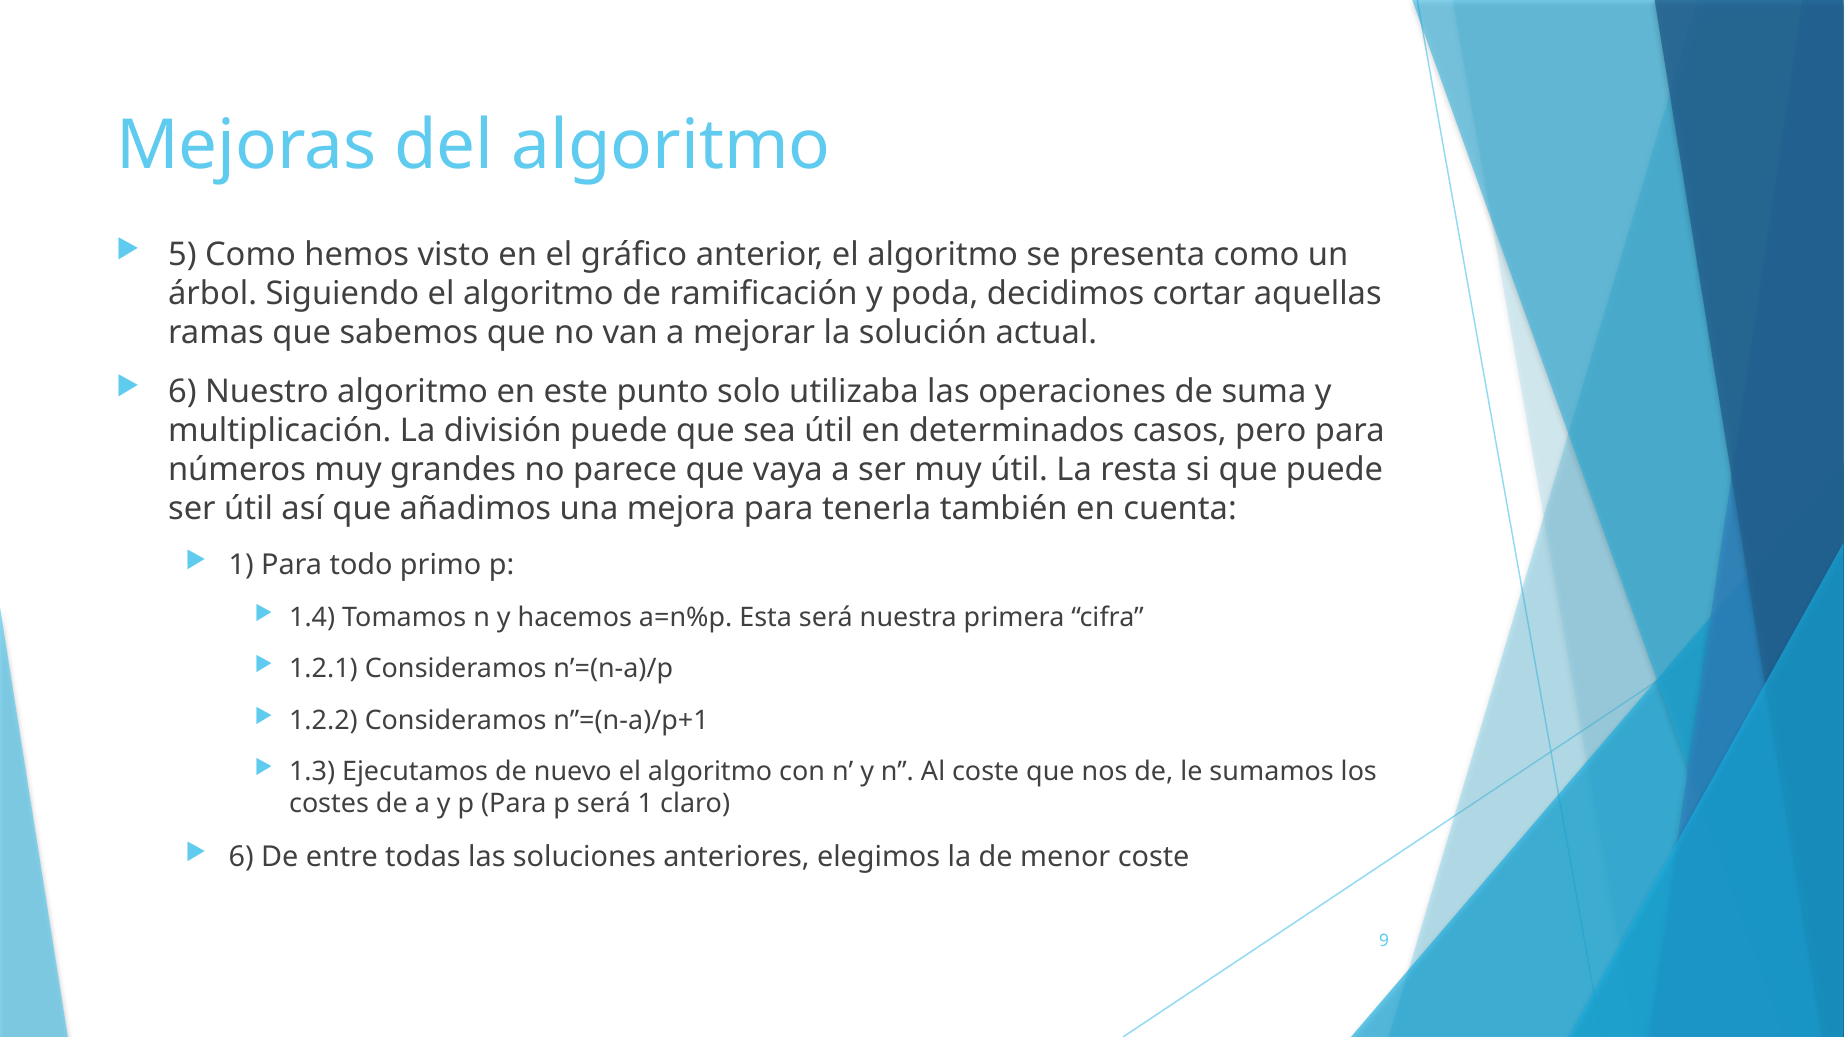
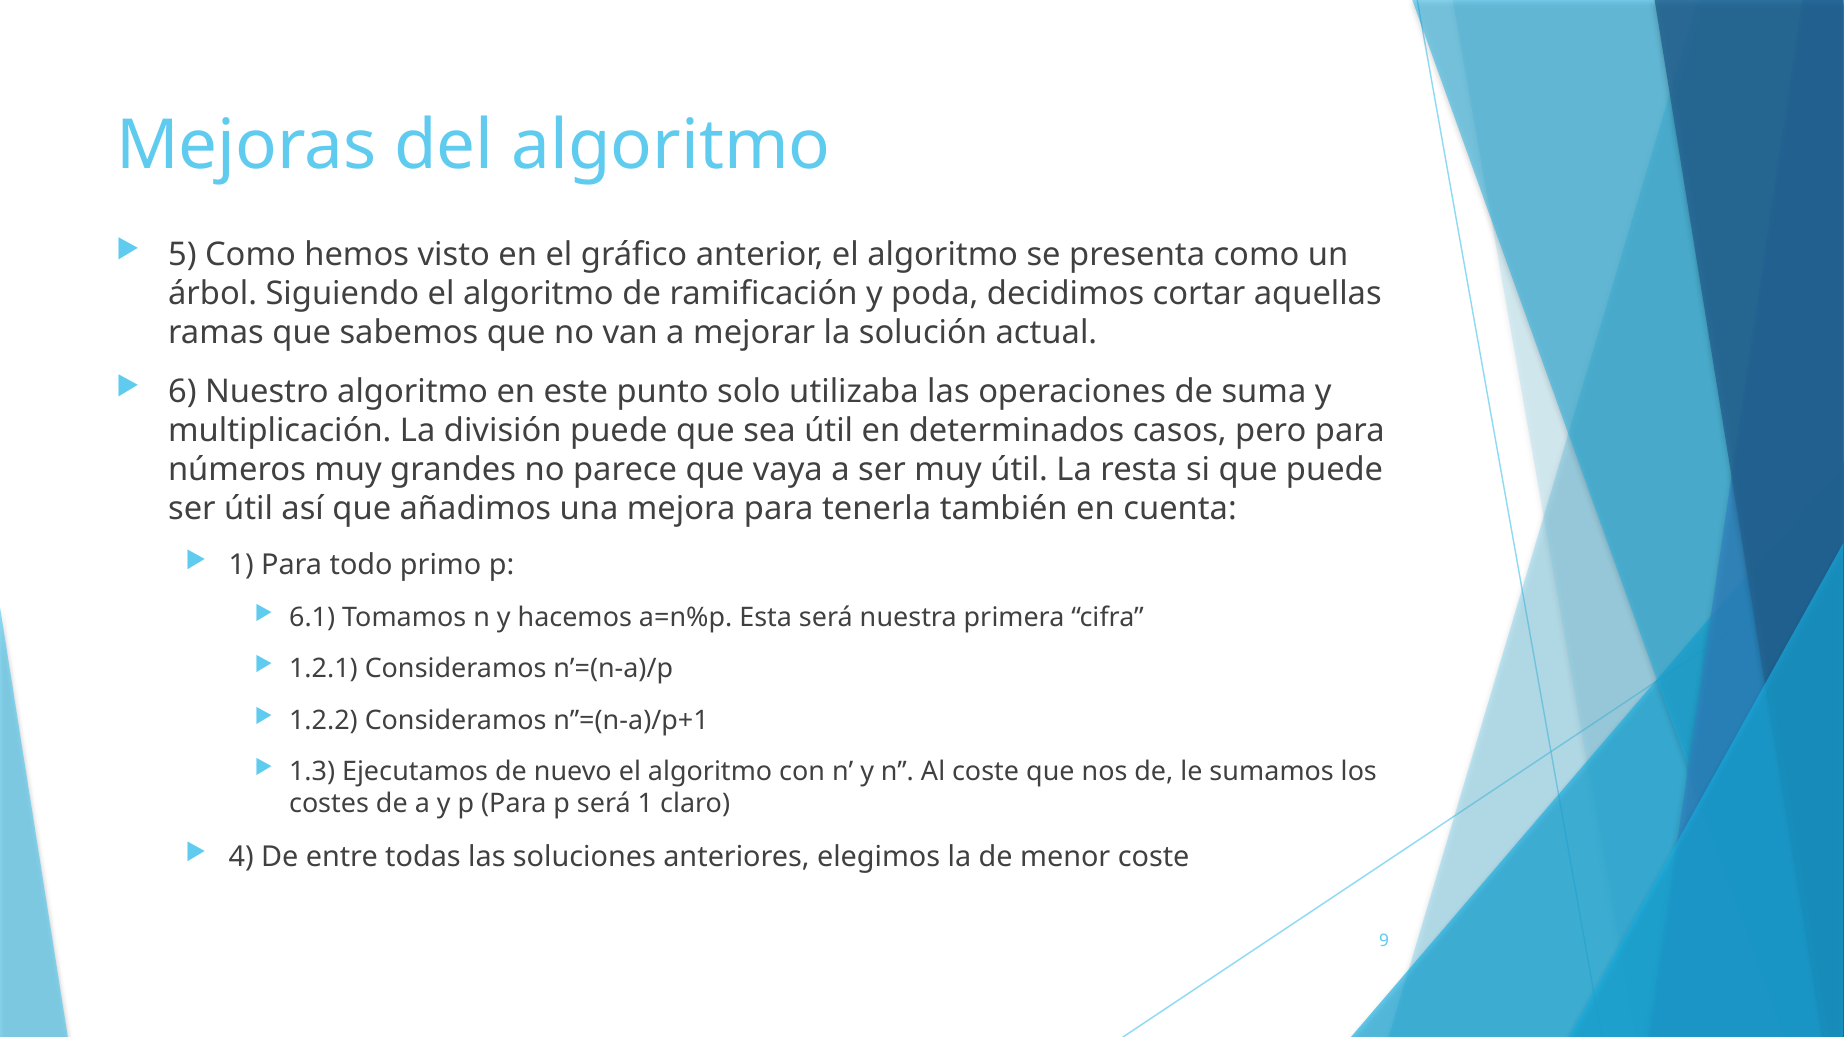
1.4: 1.4 -> 6.1 (312, 617)
6: 6 -> 4 (241, 857)
